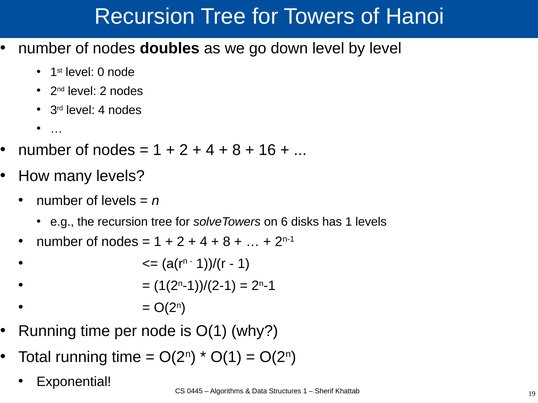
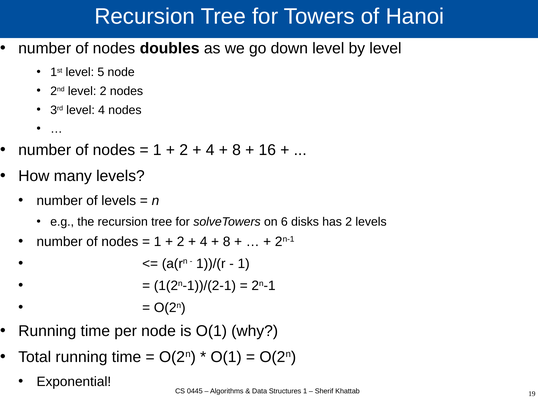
0: 0 -> 5 (101, 72)
has 1: 1 -> 2 (349, 222)
